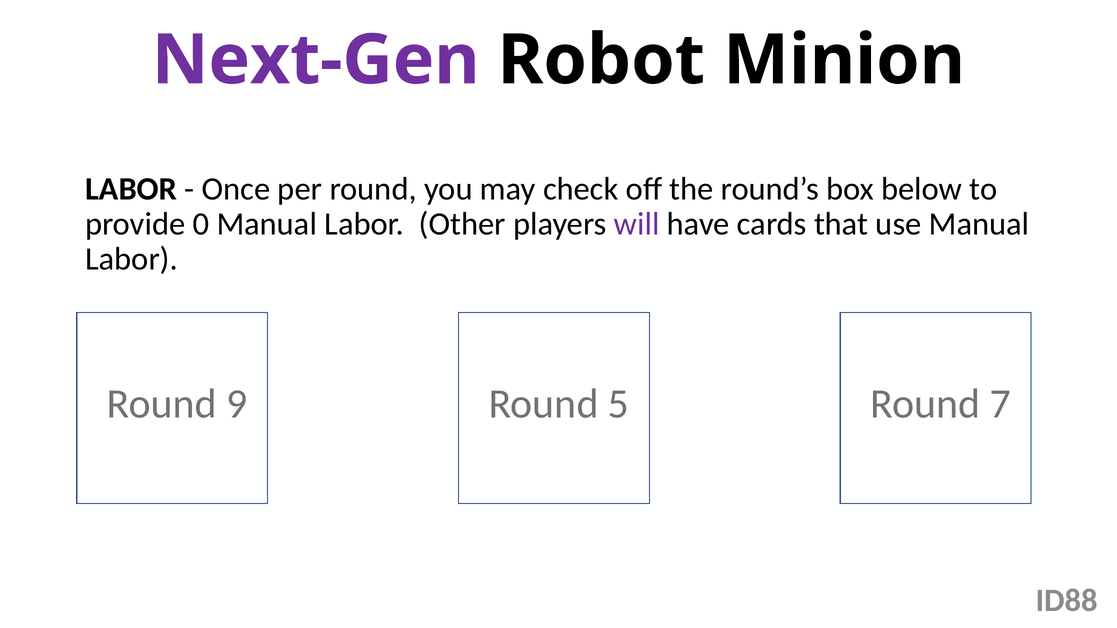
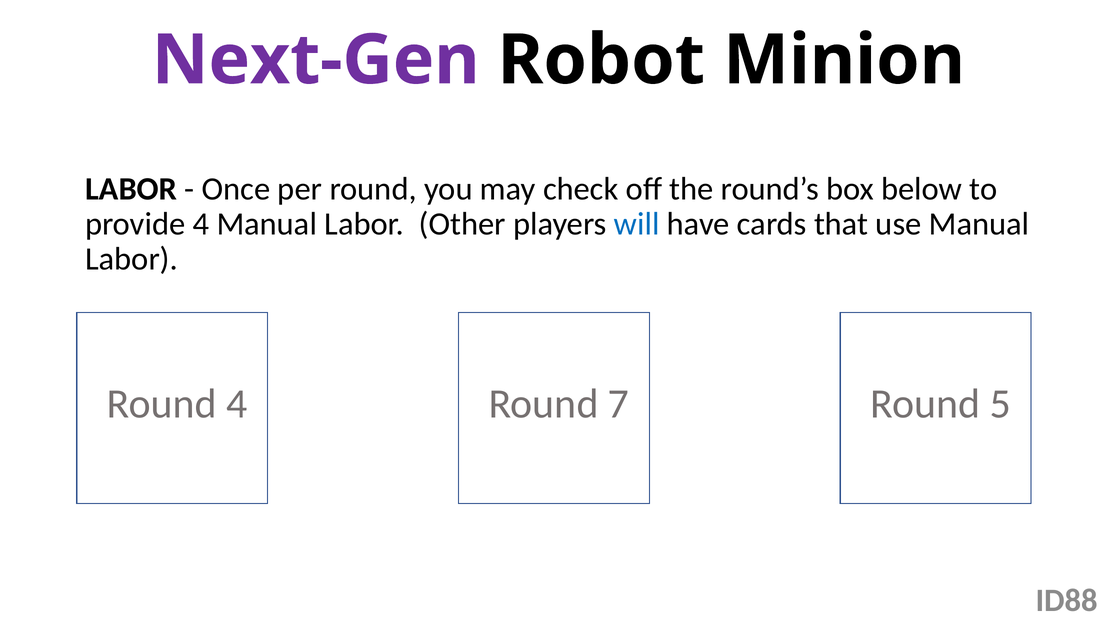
provide 0: 0 -> 4 (201, 224)
will colour: purple -> blue (637, 224)
Round 9: 9 -> 4 (237, 404)
5: 5 -> 7 (619, 404)
7: 7 -> 5 (1000, 404)
